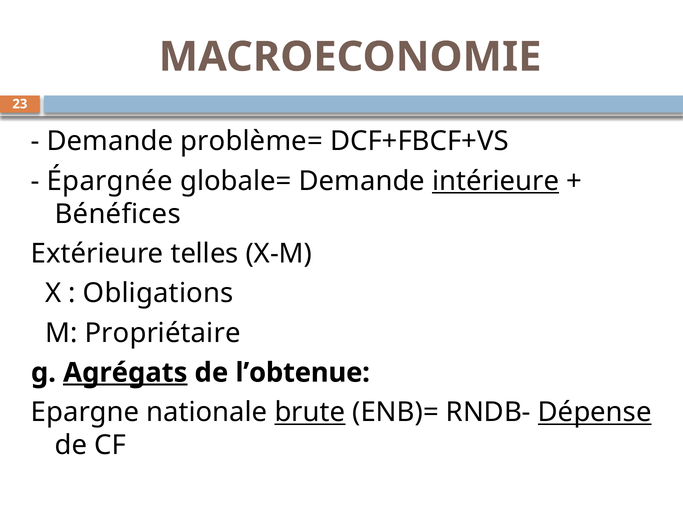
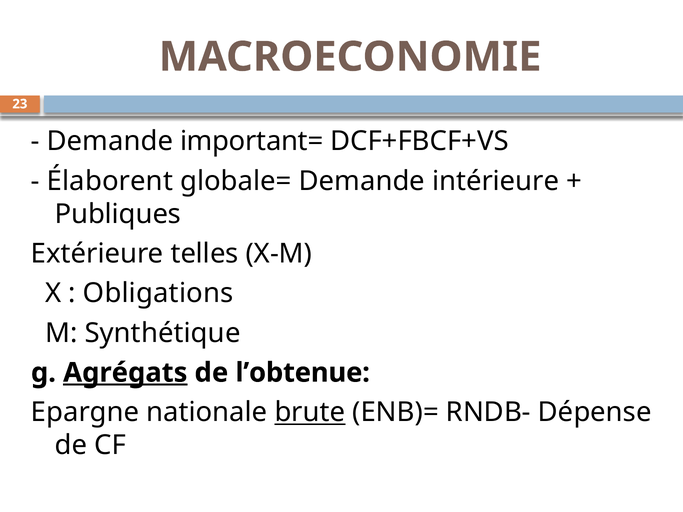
problème=: problème= -> important= (252, 141)
Épargnée: Épargnée -> Élaborent (110, 181)
intérieure underline: present -> none (496, 181)
Bénéfices: Bénéfices -> Publiques (118, 214)
Propriétaire: Propriétaire -> Synthétique (163, 333)
Dépense underline: present -> none (595, 413)
